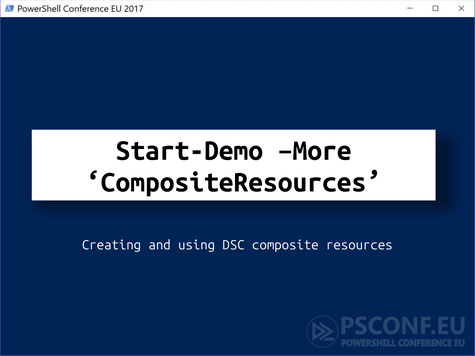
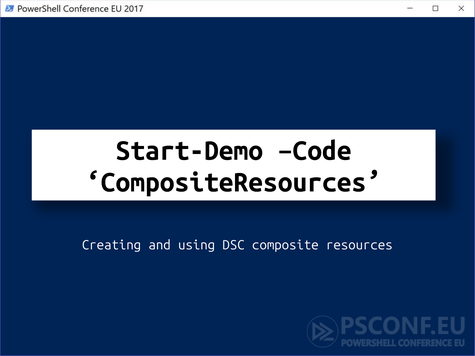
More: More -> Code (315, 151)
